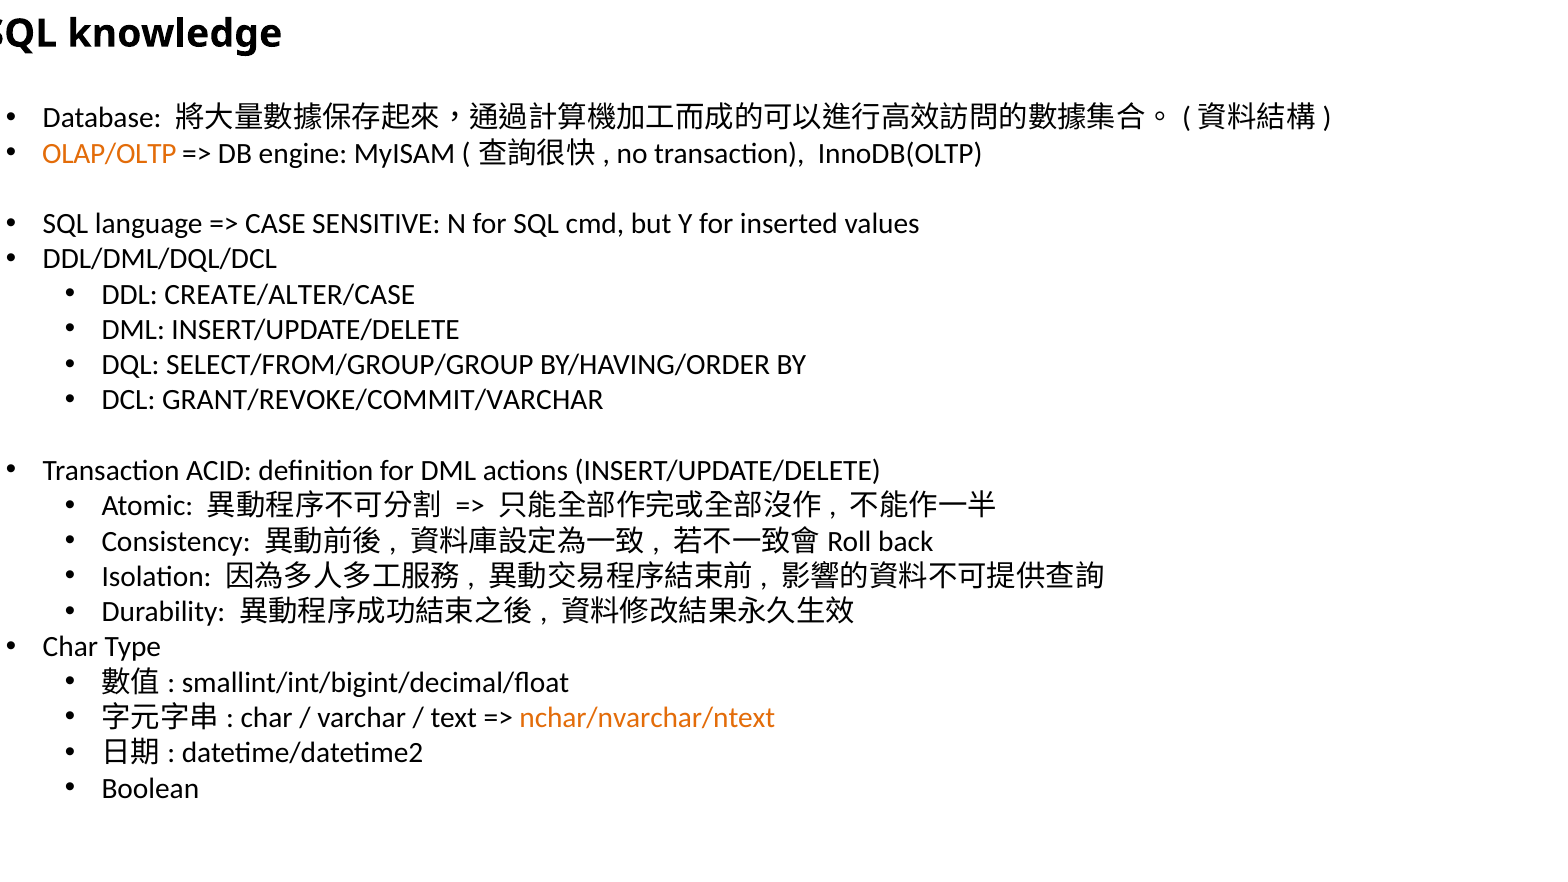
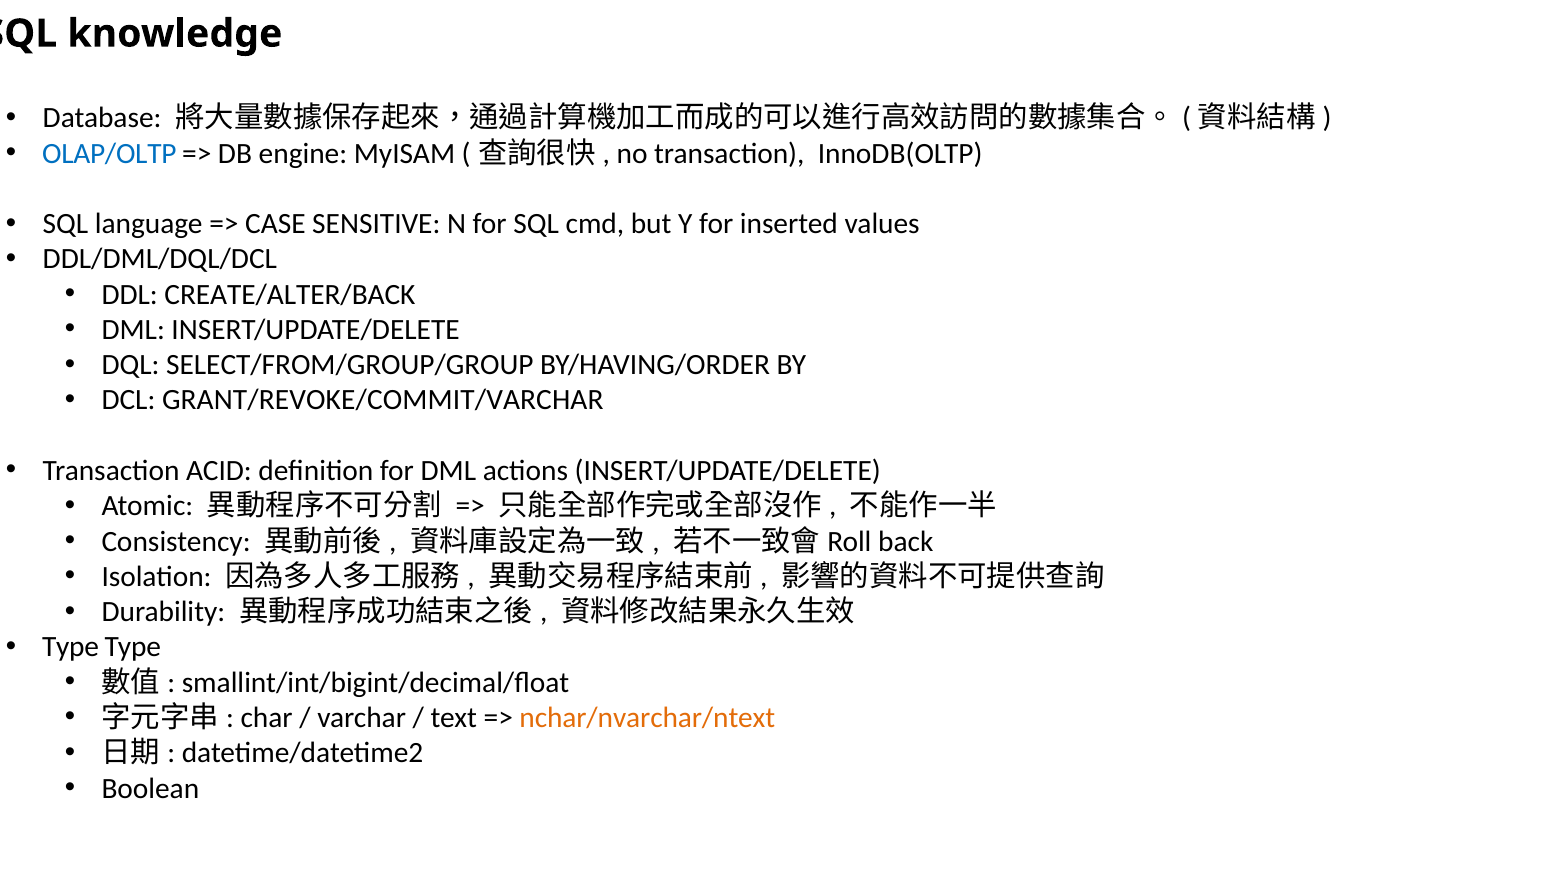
OLAP/OLTP colour: orange -> blue (109, 153)
CREATE/ALTER/CASE: CREATE/ALTER/CASE -> CREATE/ALTER/BACK (290, 294)
Char: Char -> Type (71, 647)
